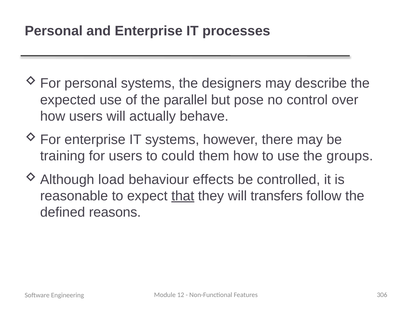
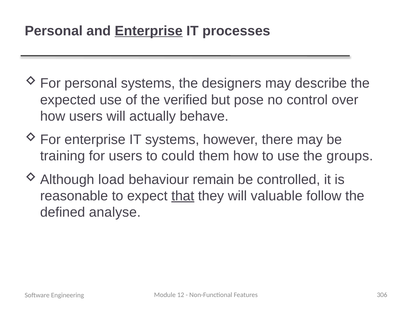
Enterprise underline: none -> present (149, 31)
parallel: parallel -> verified (186, 100)
effects: effects -> remain (213, 179)
transfers: transfers -> valuable (277, 196)
reasons: reasons -> analyse (115, 212)
